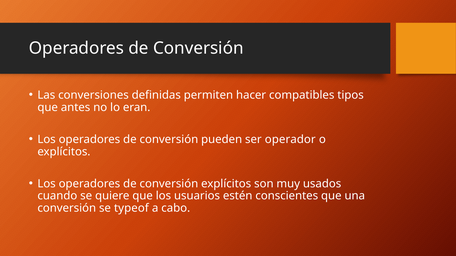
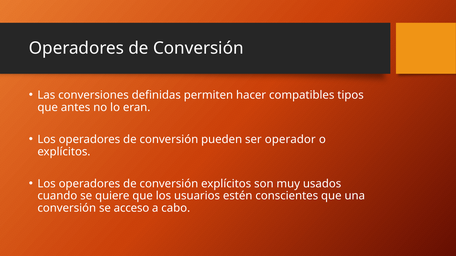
typeof: typeof -> acceso (132, 209)
